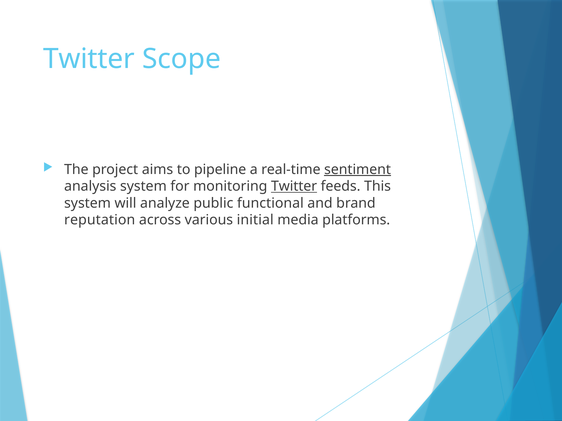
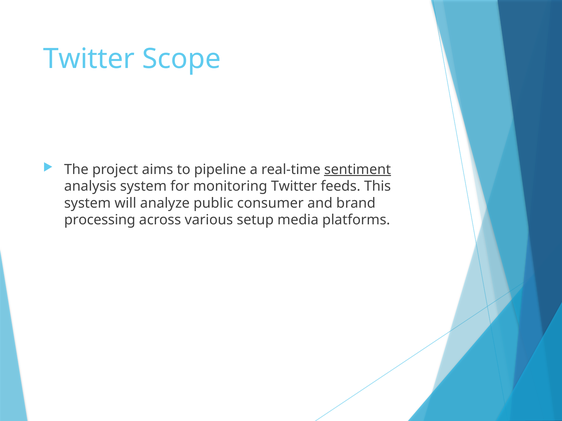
Twitter underline: present -> none (294, 187)
functional: functional -> consumer (270, 203)
reputation: reputation -> processing (100, 220)
initial: initial -> setup (255, 220)
